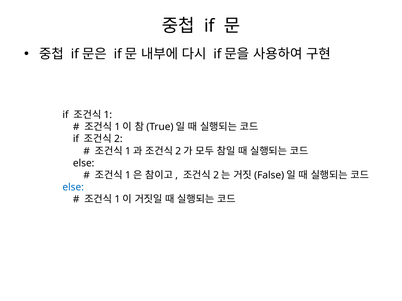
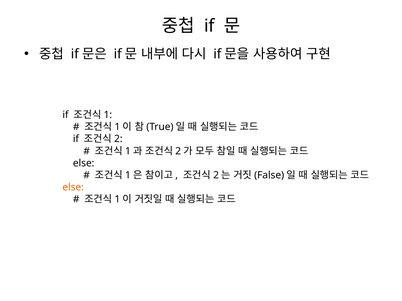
else colour: blue -> orange (73, 187)
